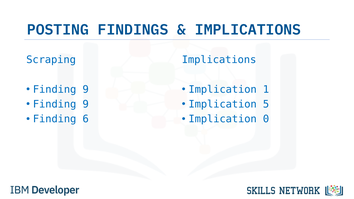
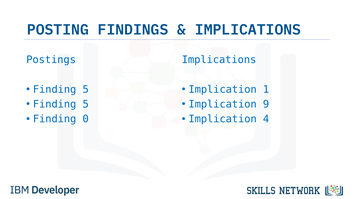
Scraping: Scraping -> Postings (51, 60)
9: 9 -> 5 (86, 89)
9: 9 -> 5 (86, 104)
5: 5 -> 9 (266, 104)
6: 6 -> 0 (86, 119)
0: 0 -> 4 (266, 119)
